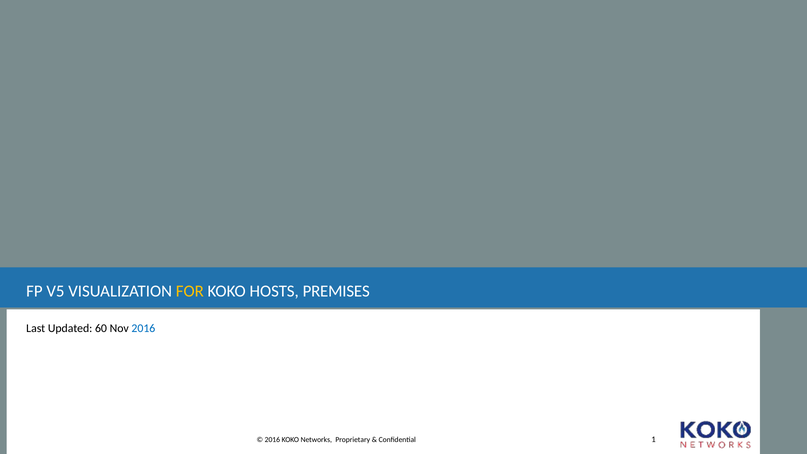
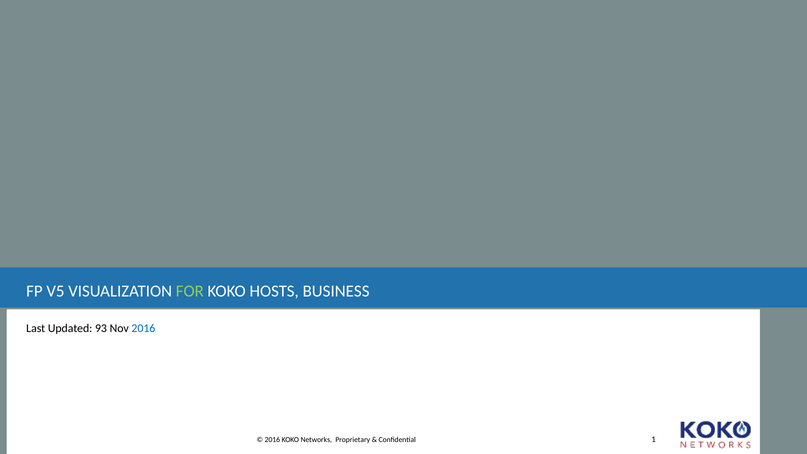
FOR colour: yellow -> light green (190, 291)
PREMISES: PREMISES -> BUSINESS (336, 291)
60: 60 -> 93 (101, 329)
